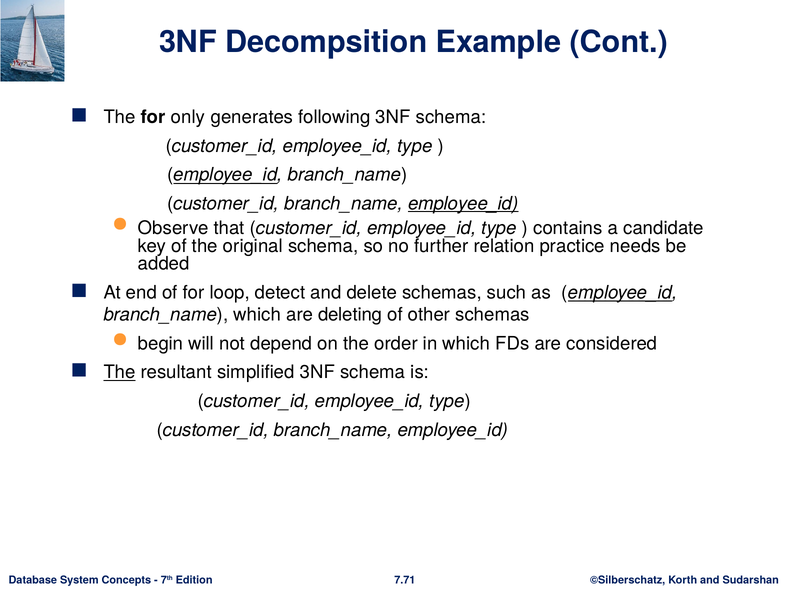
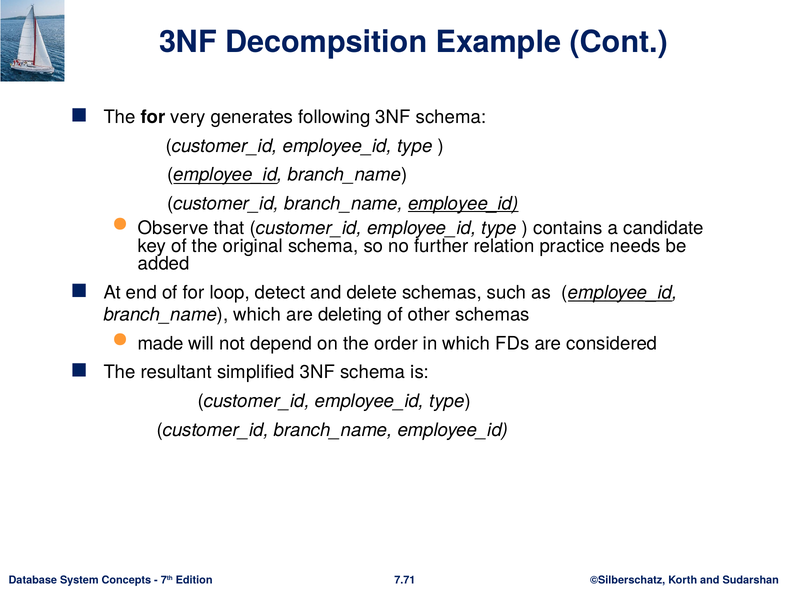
only: only -> very (188, 117)
begin: begin -> made (161, 344)
The underline: present -> none (120, 372)
